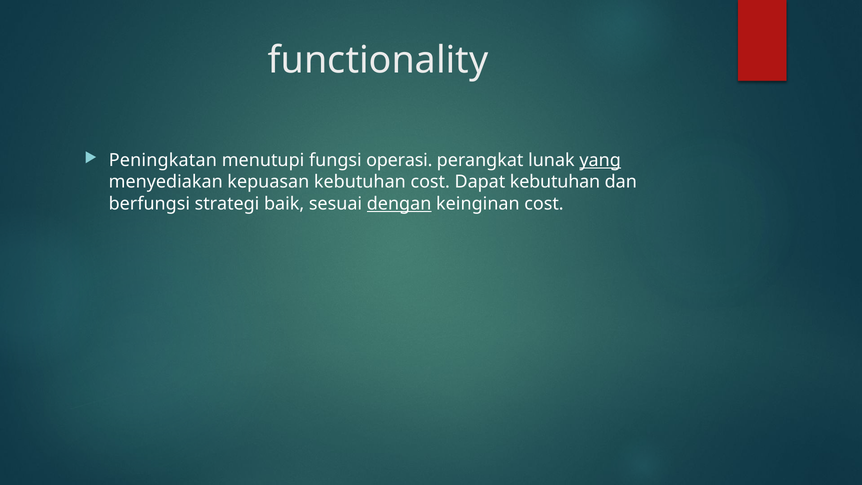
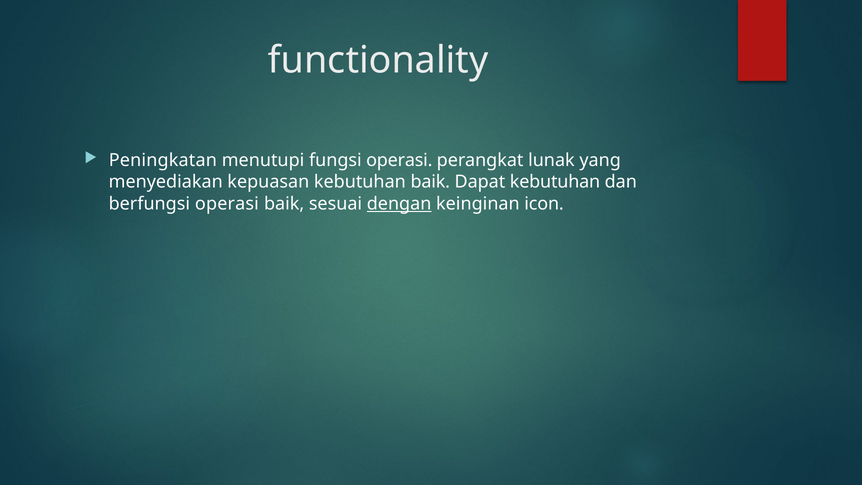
yang underline: present -> none (600, 160)
kebutuhan cost: cost -> baik (430, 182)
berfungsi strategi: strategi -> operasi (227, 204)
keinginan cost: cost -> icon (544, 204)
